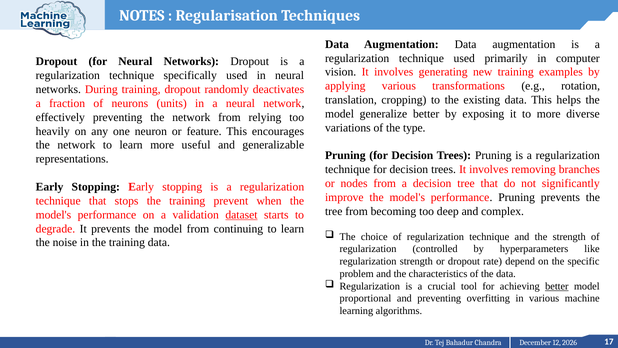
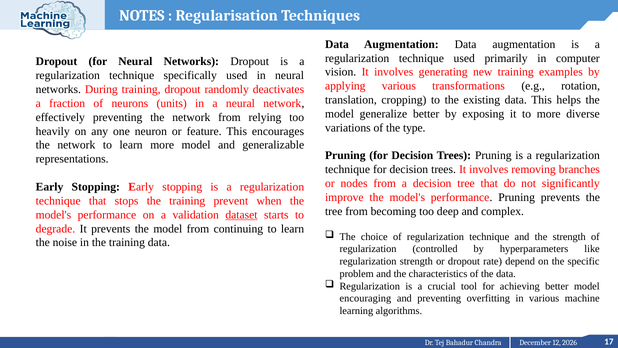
more useful: useful -> model (196, 145)
better underline: present -> none (557, 286)
proportional: proportional -> encouraging (365, 298)
